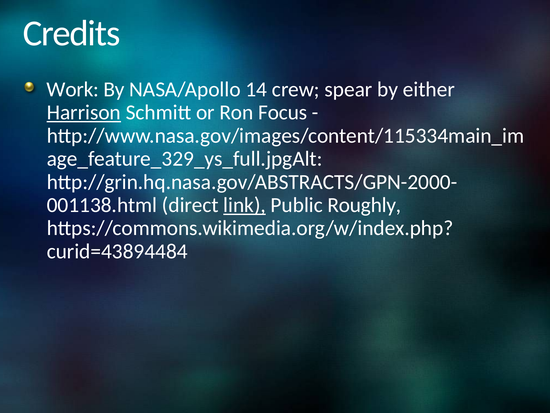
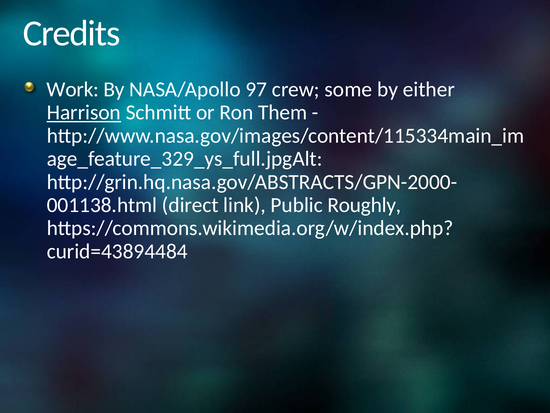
14: 14 -> 97 (256, 89)
spear: spear -> some (348, 89)
Focus: Focus -> Them (283, 112)
link underline: present -> none (245, 205)
